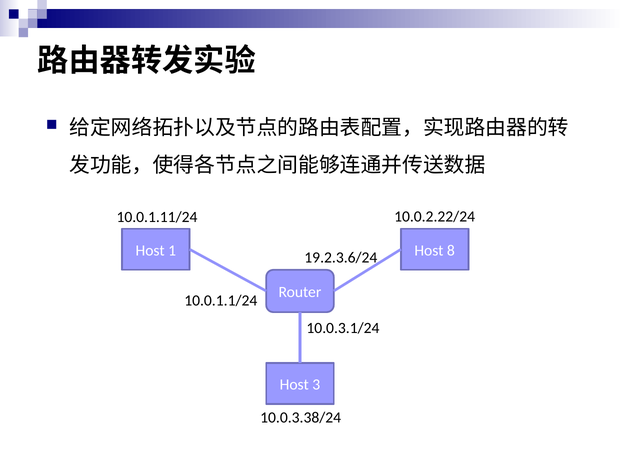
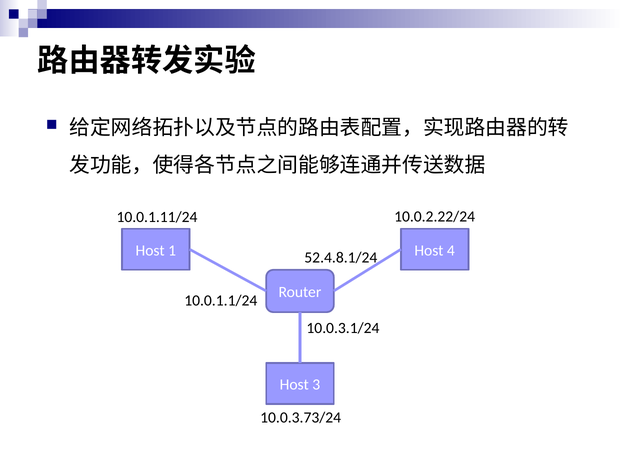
8: 8 -> 4 (451, 250)
19.2.3.6/24: 19.2.3.6/24 -> 52.4.8.1/24 (341, 258)
10.0.3.38/24: 10.0.3.38/24 -> 10.0.3.73/24 (301, 418)
